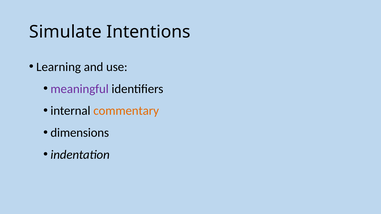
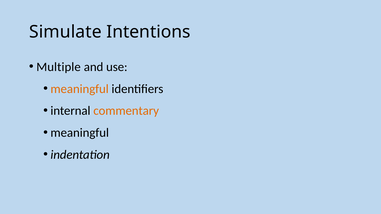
Learning: Learning -> Multiple (59, 67)
meaningful colour: purple -> orange (80, 89)
dimensions: dimensions -> meaningful (80, 133)
